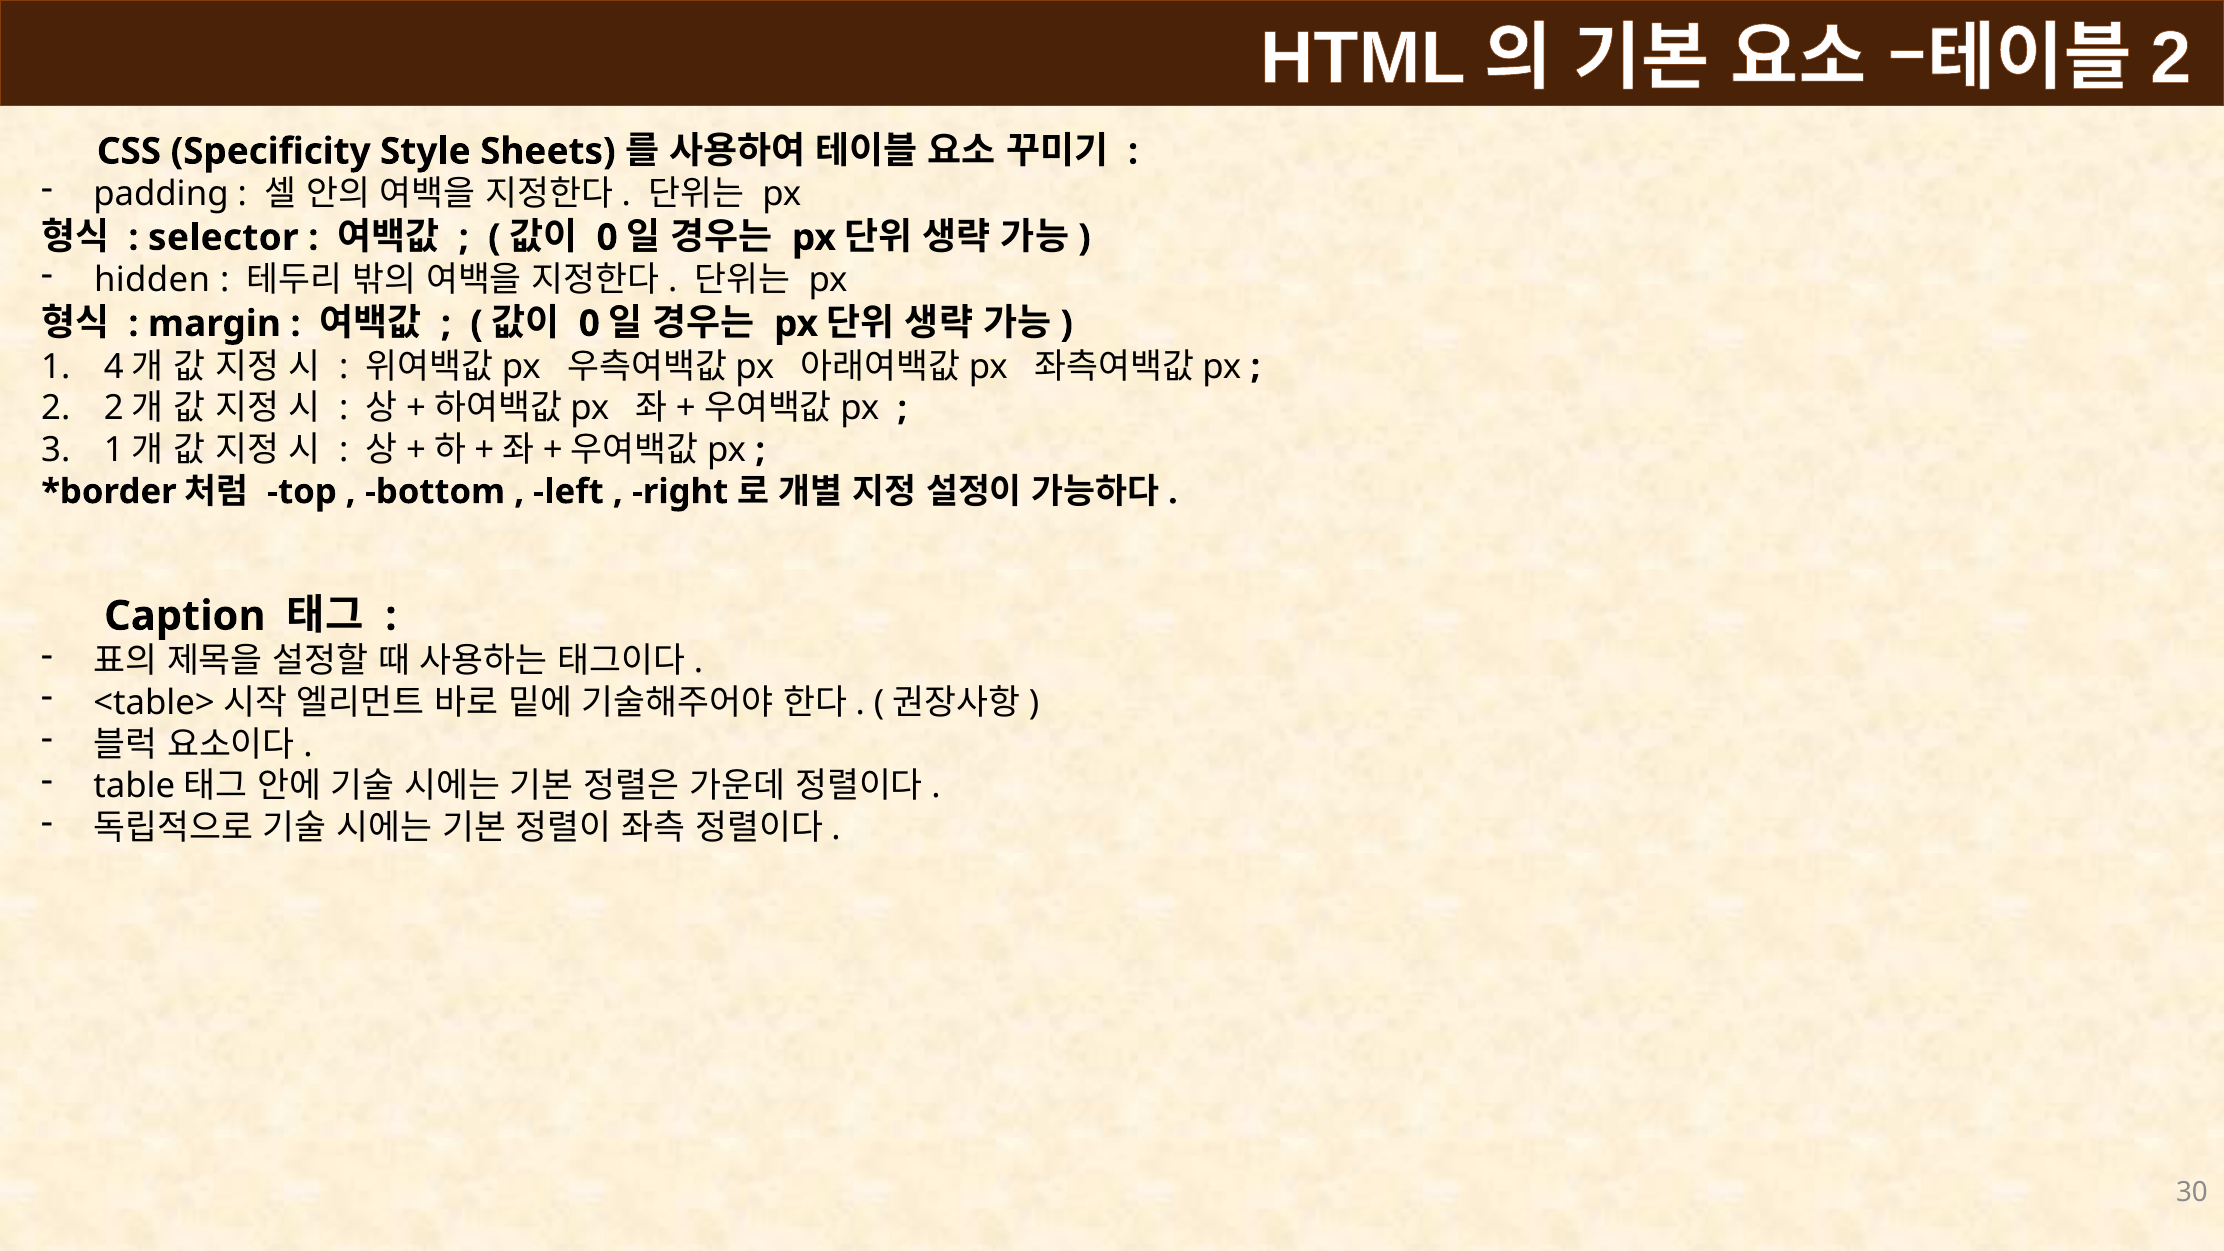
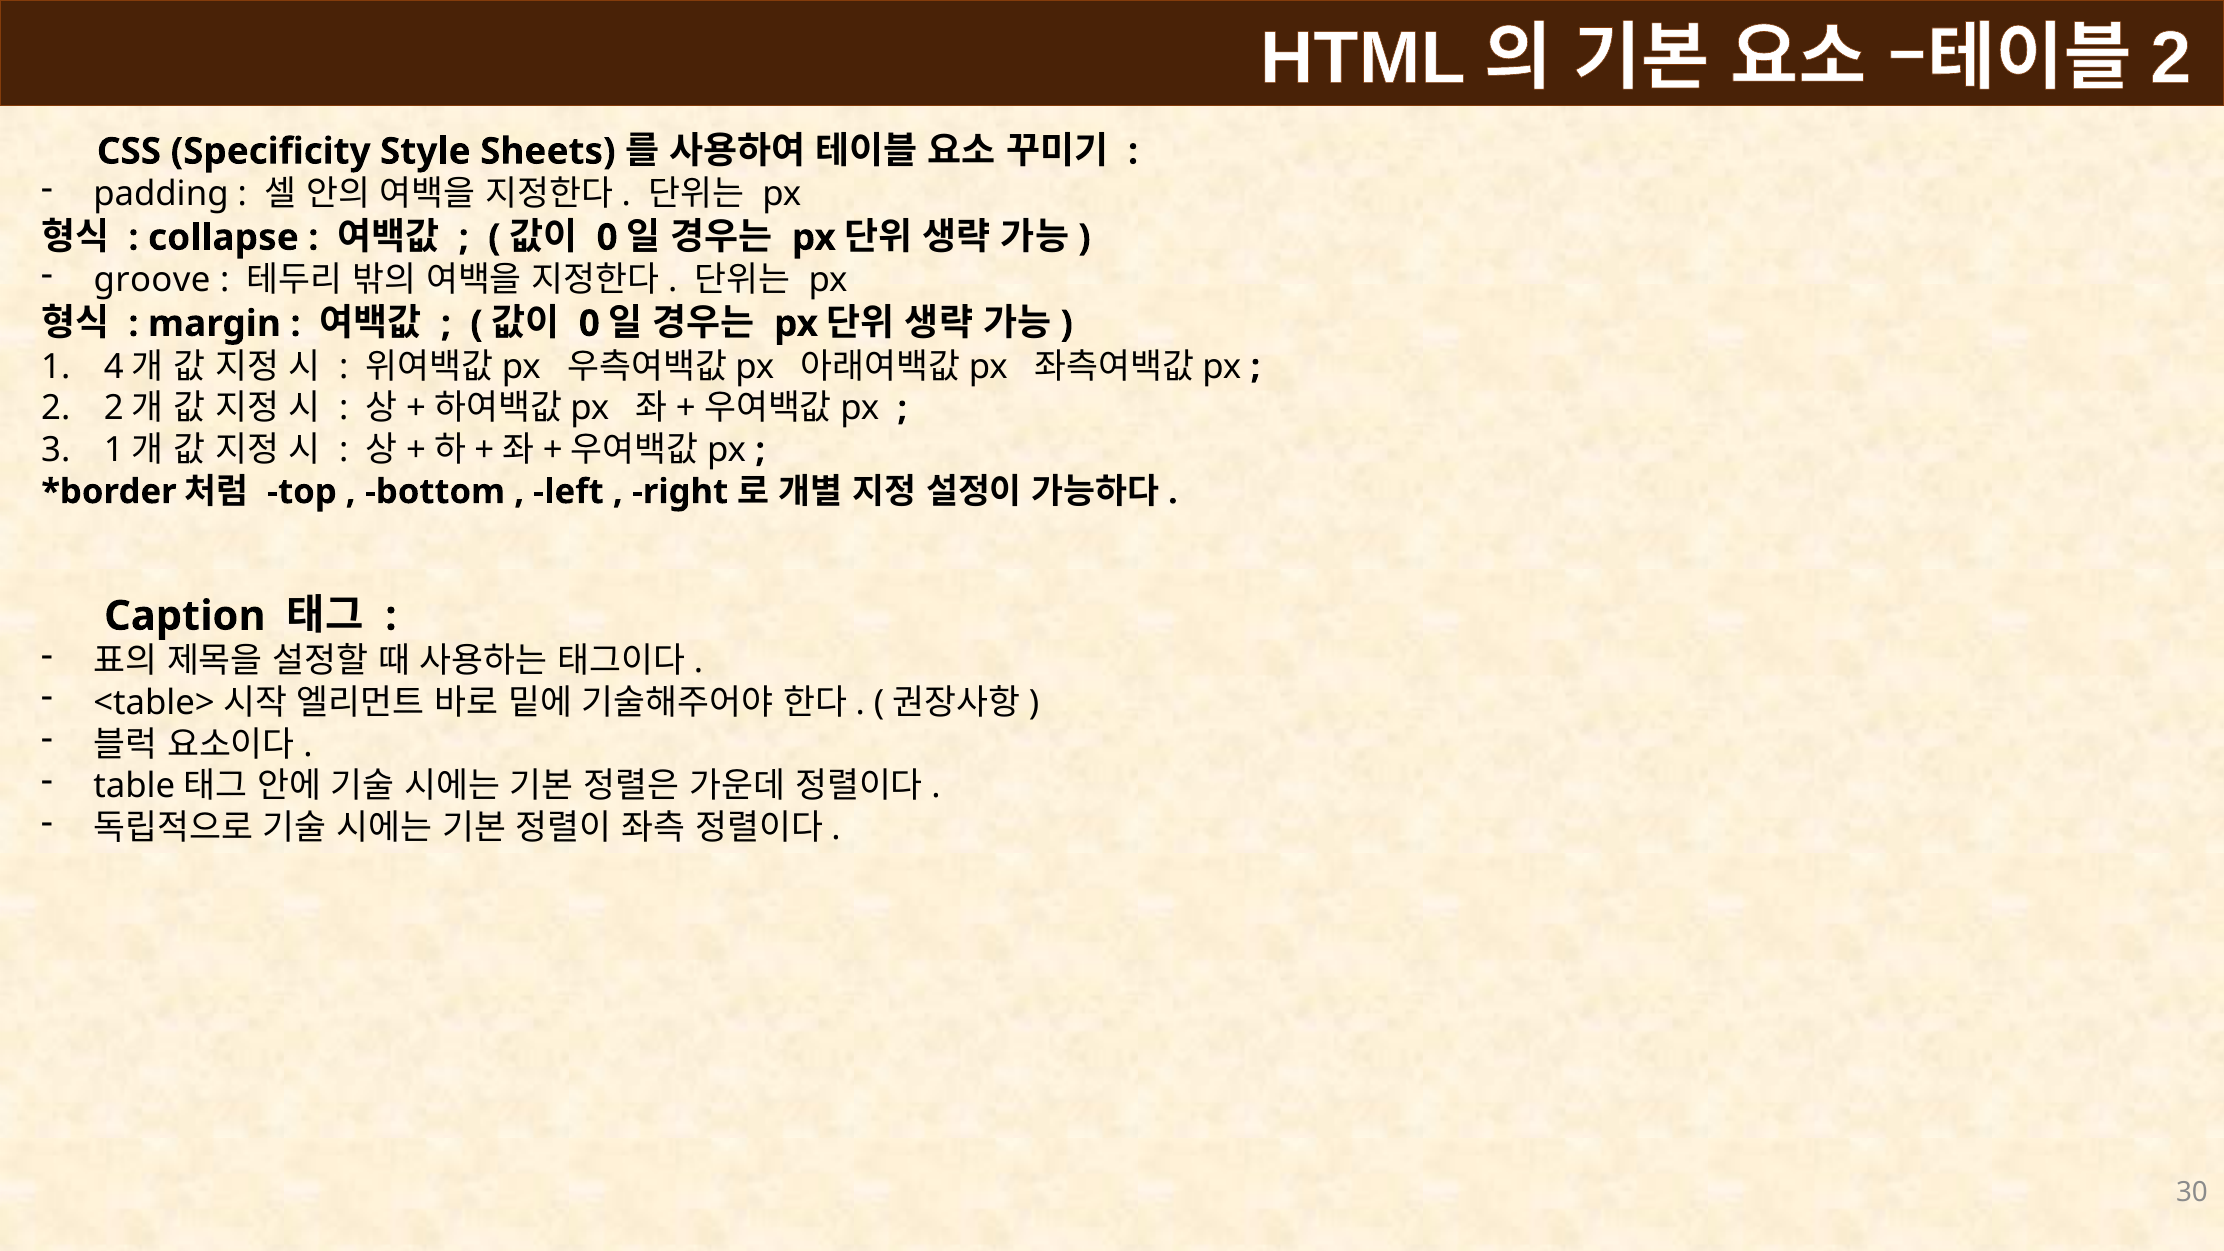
selector: selector -> collapse (223, 238)
hidden: hidden -> groove (152, 280)
